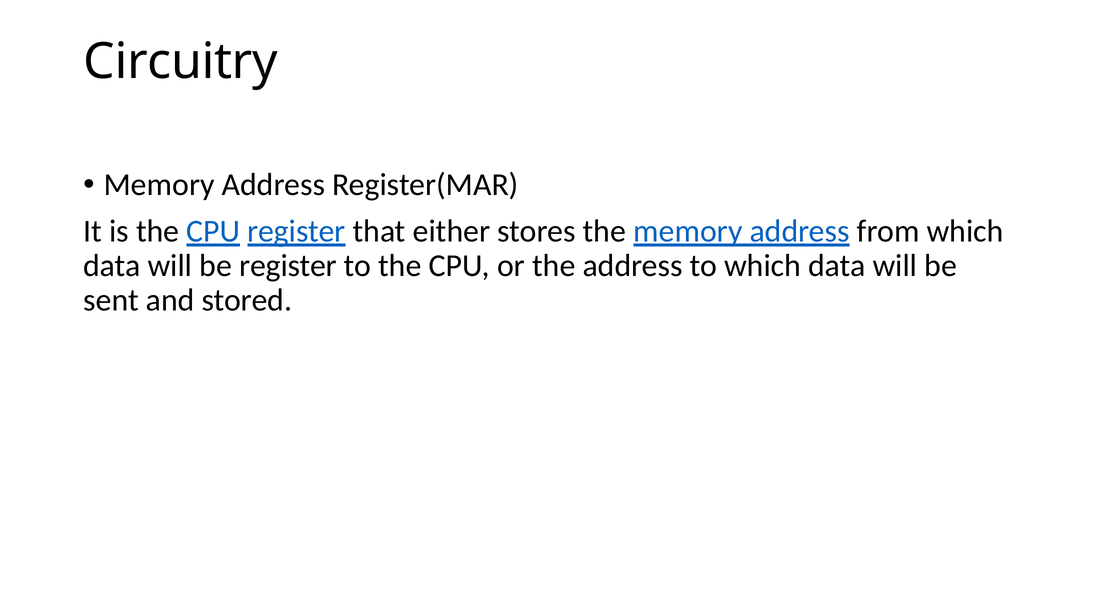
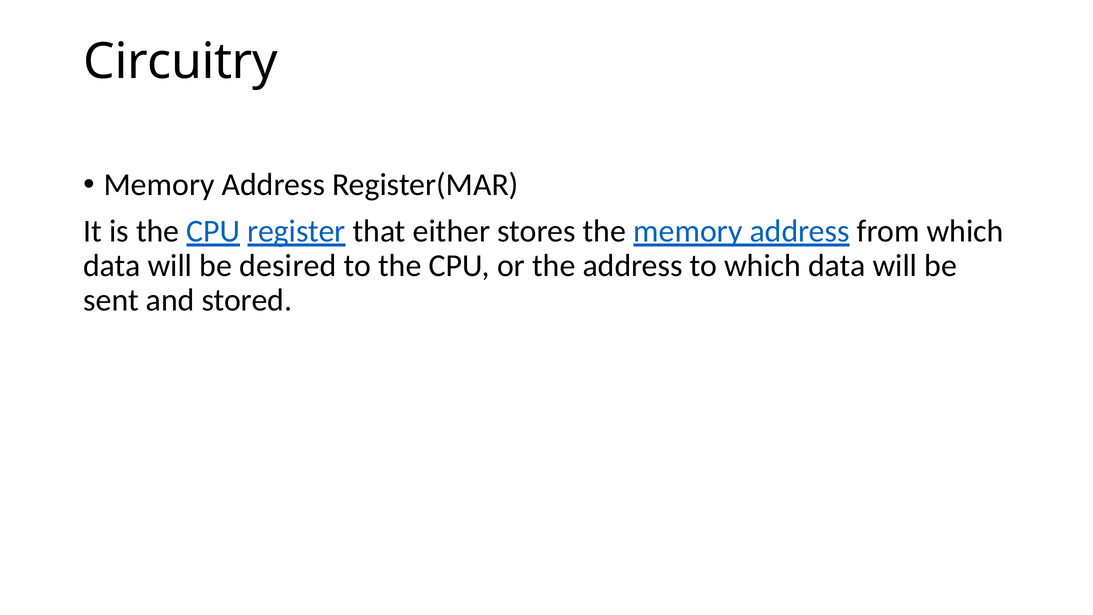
be register: register -> desired (288, 266)
